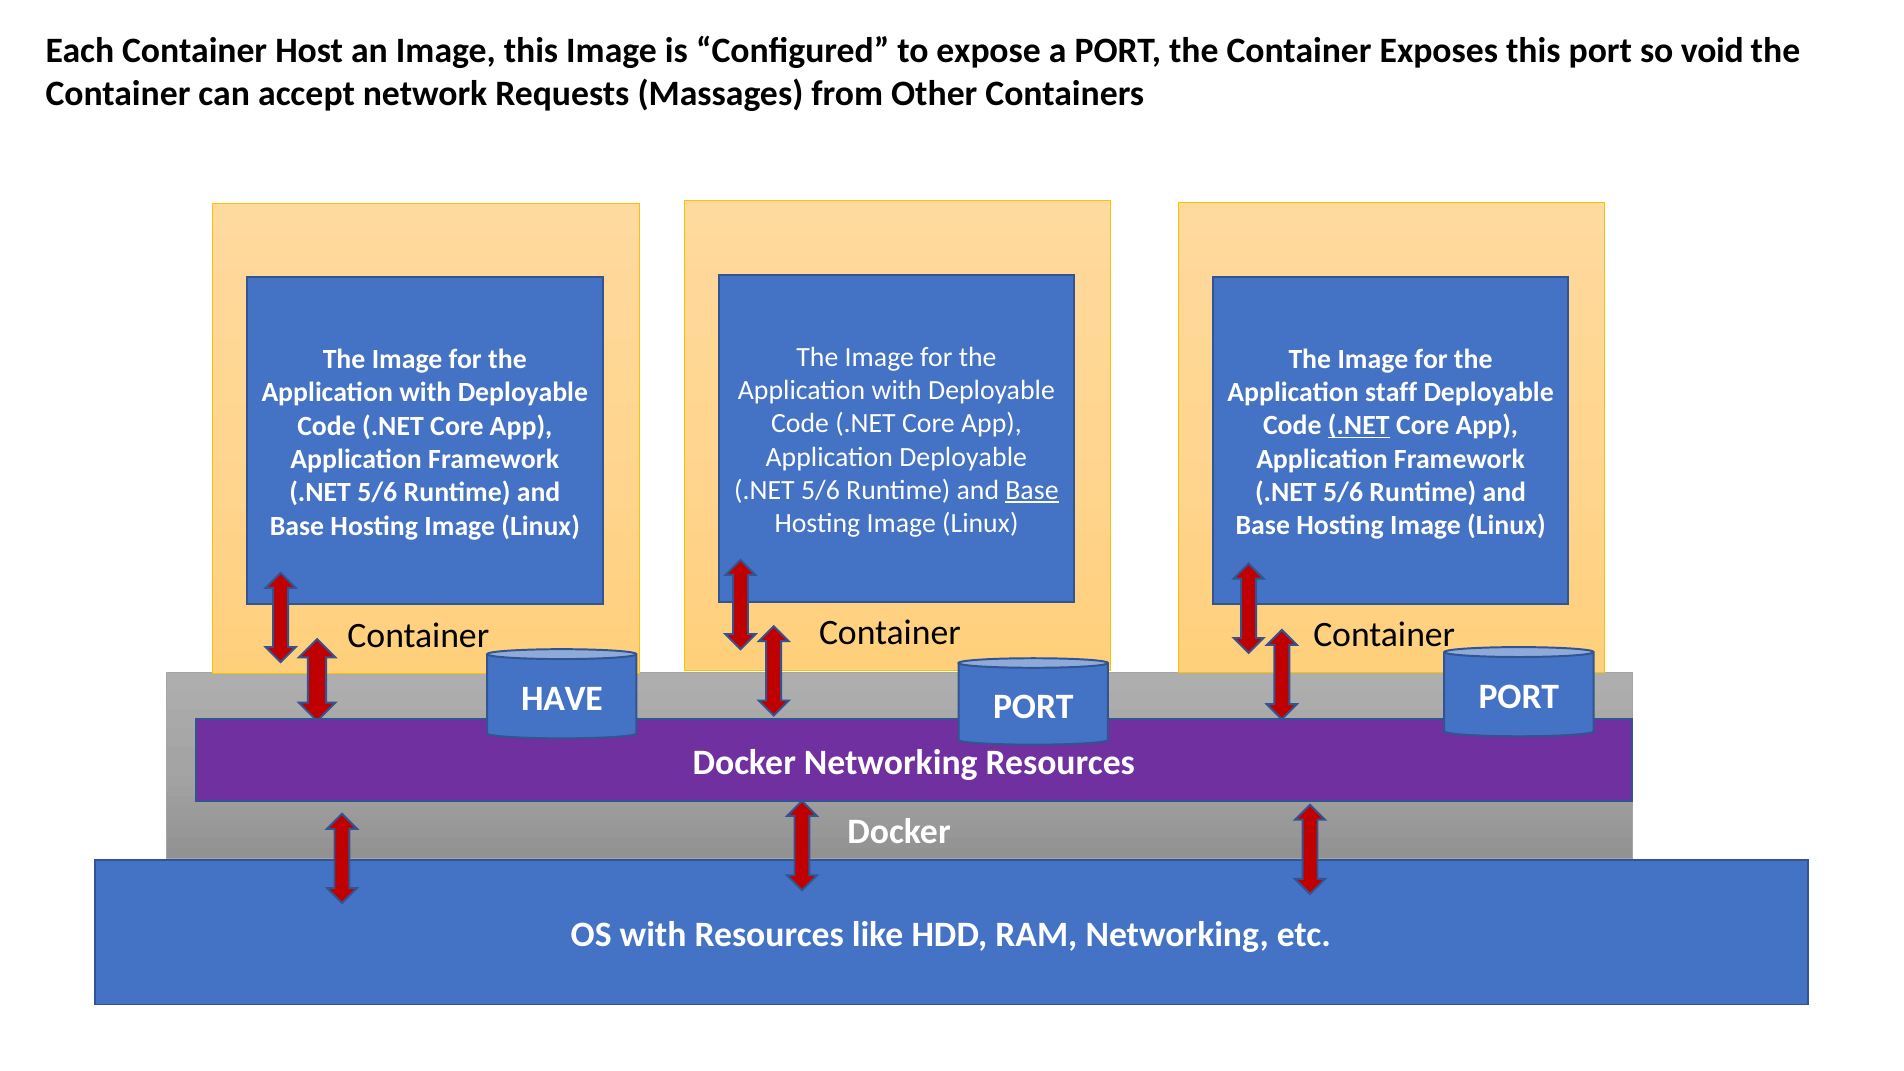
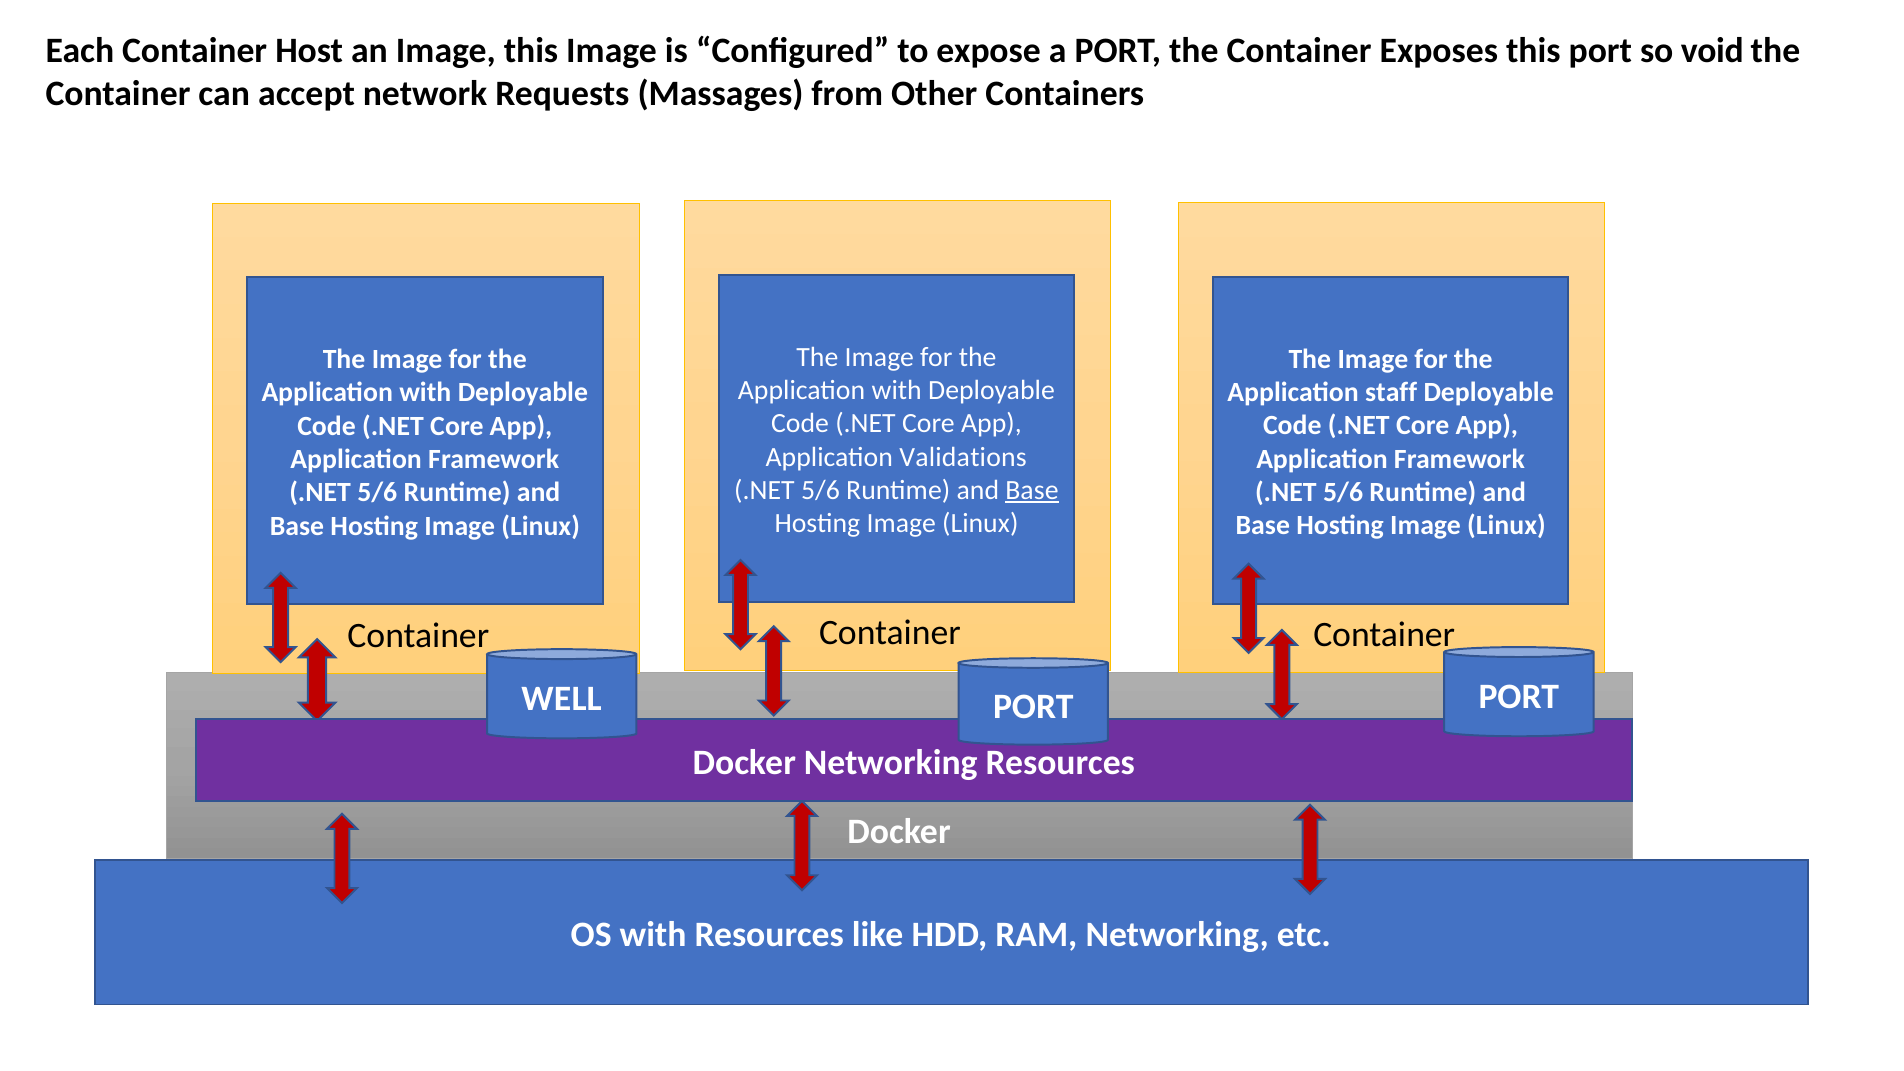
.NET underline: present -> none (1359, 426)
Application Deployable: Deployable -> Validations (963, 457)
HAVE: HAVE -> WELL (562, 699)
